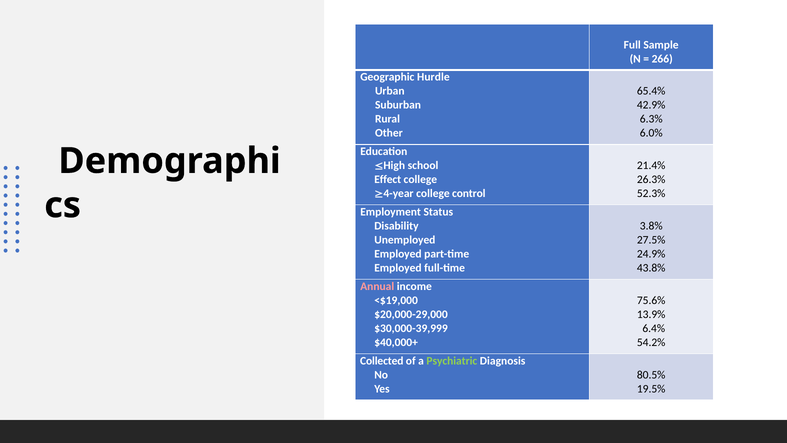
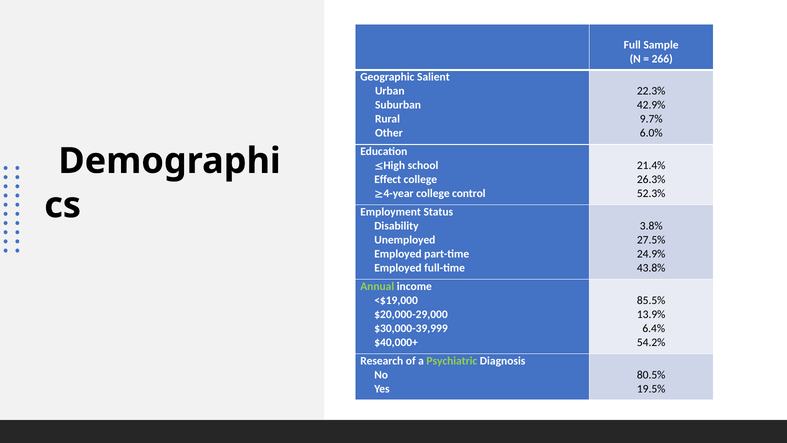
Hurdle: Hurdle -> Salient (433, 77)
65.4%: 65.4% -> 22.3% (651, 91)
6.3%: 6.3% -> 9.7% (651, 119)
Annual colour: pink -> light green (377, 286)
75.6%: 75.6% -> 85.5% (651, 300)
Collected: Collected -> Research (382, 361)
